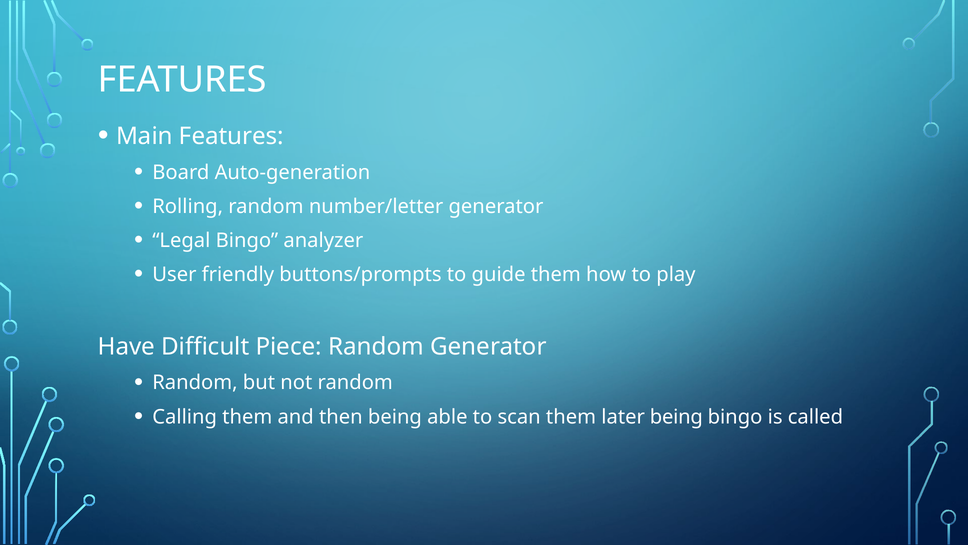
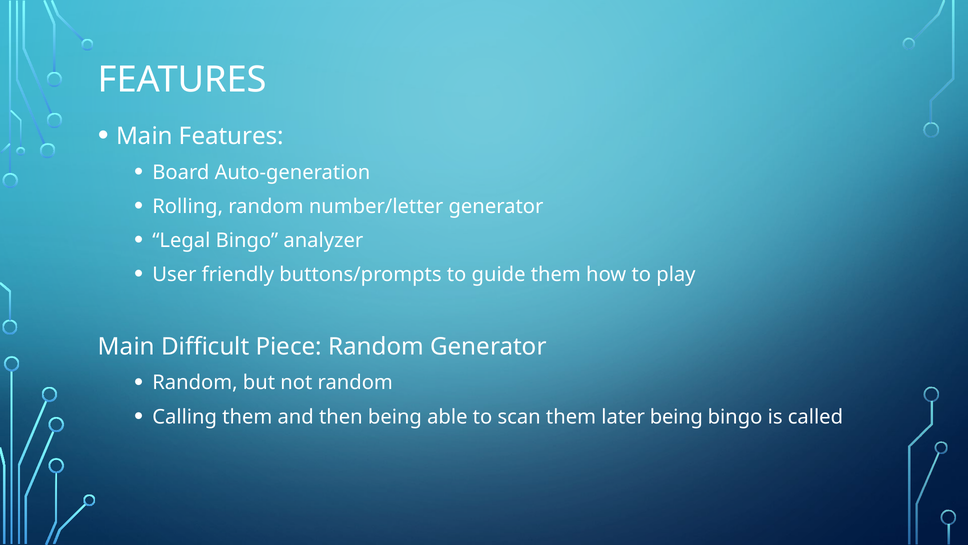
Have: Have -> Main (126, 346)
